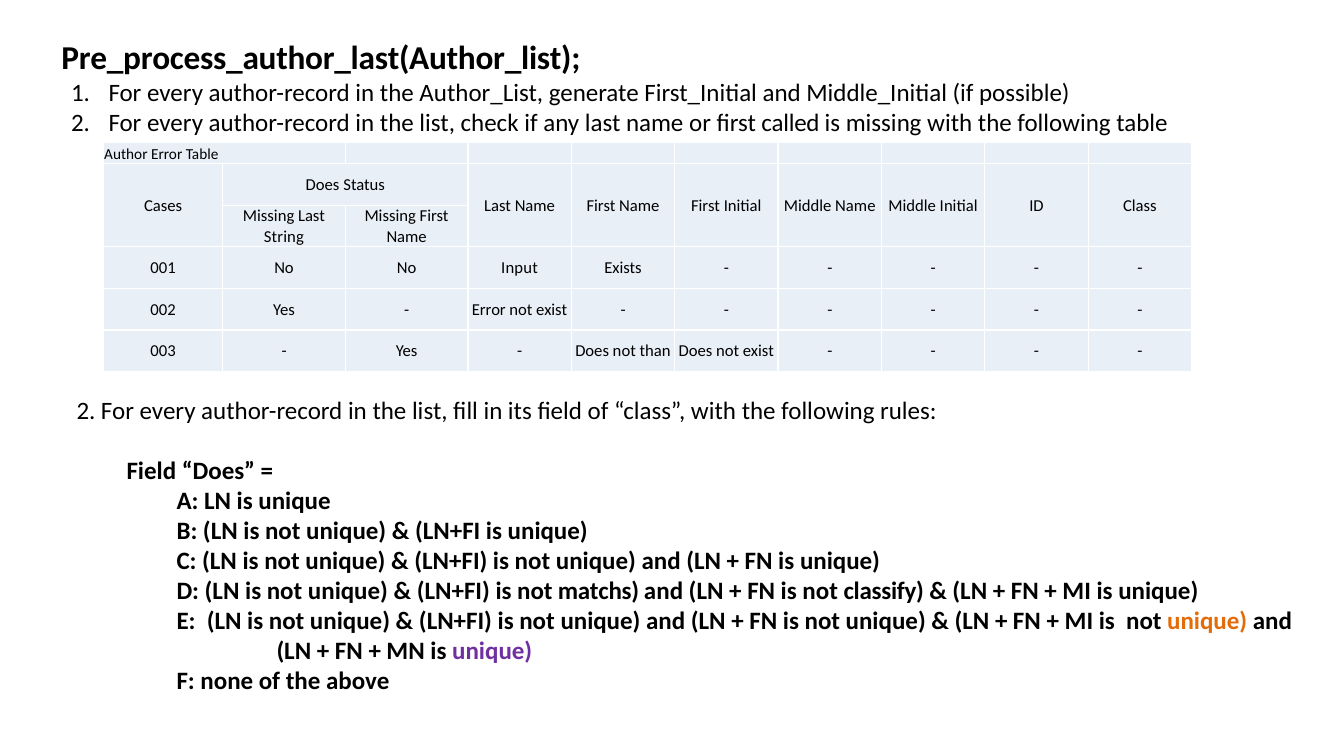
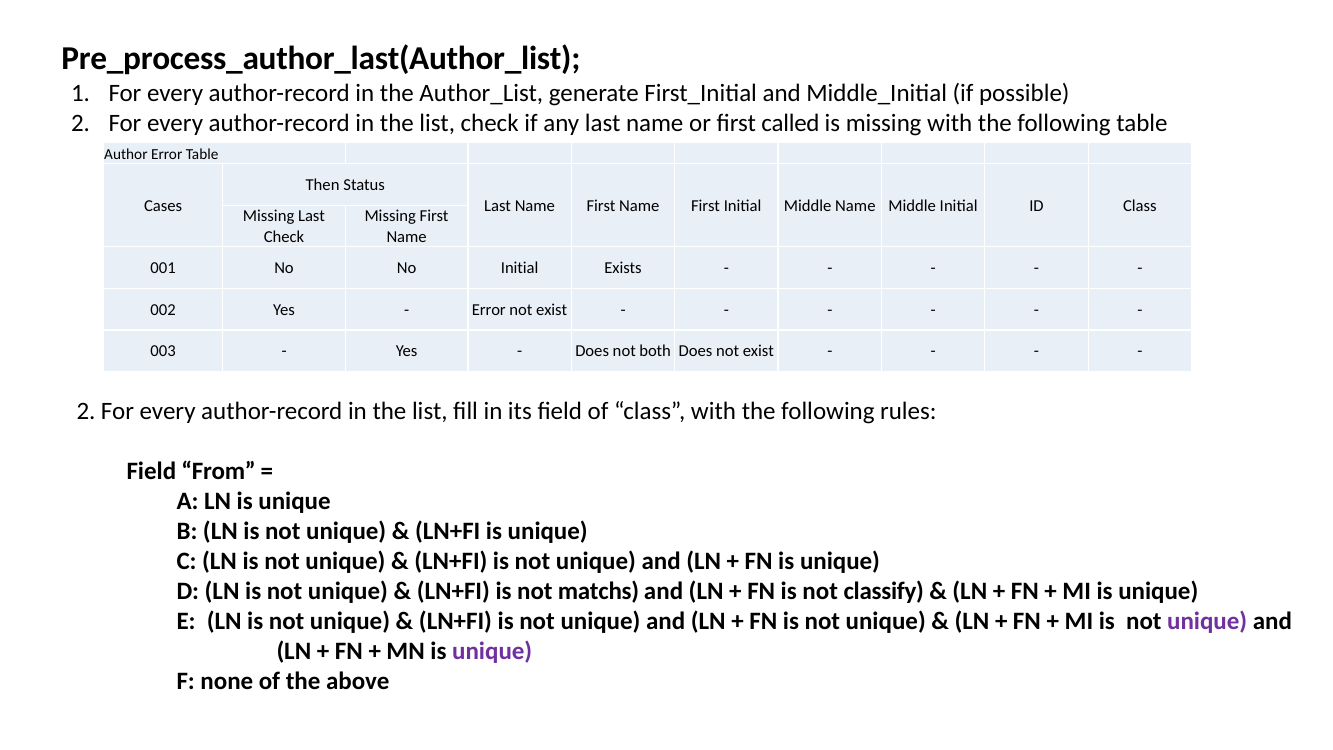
Does: Does -> Then (323, 185)
String: String -> Check (284, 237)
No Input: Input -> Initial (520, 268)
than: than -> both (655, 351)
Field Does: Does -> From (219, 471)
unique colour: orange -> purple (1207, 621)
